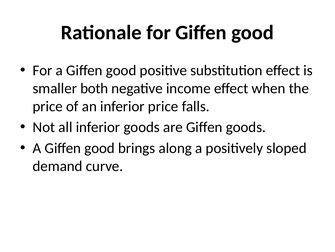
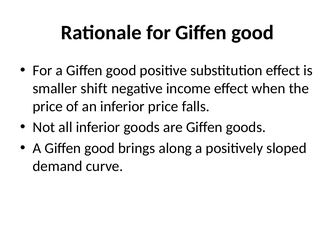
both: both -> shift (94, 88)
